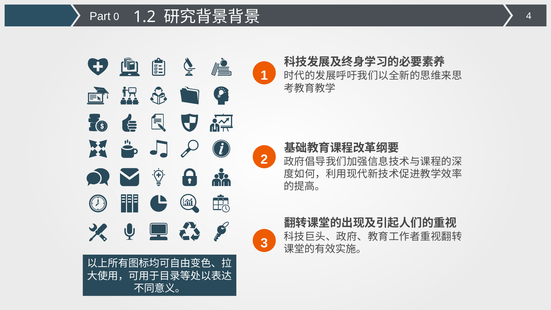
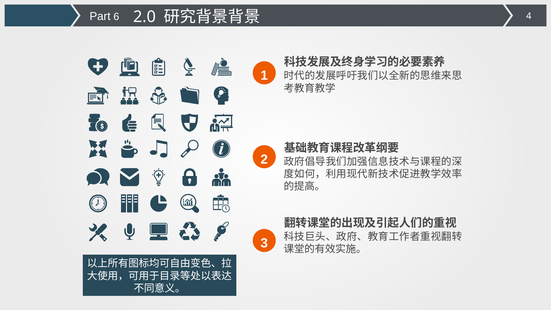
0: 0 -> 6 (116, 17)
1.2: 1.2 -> 2.0 (144, 17)
